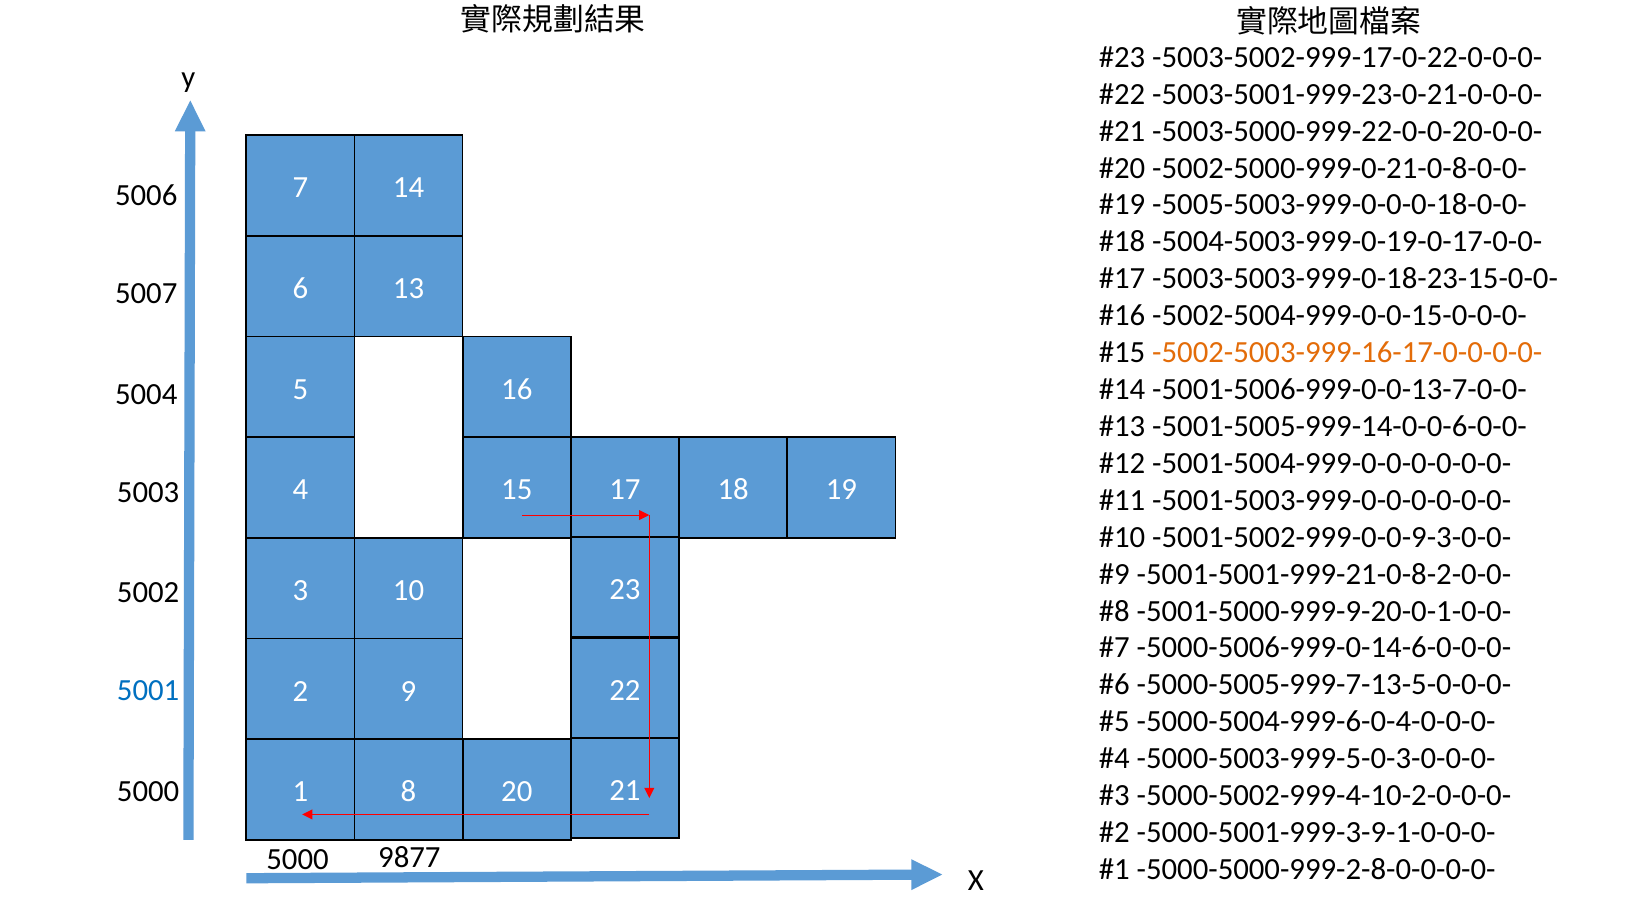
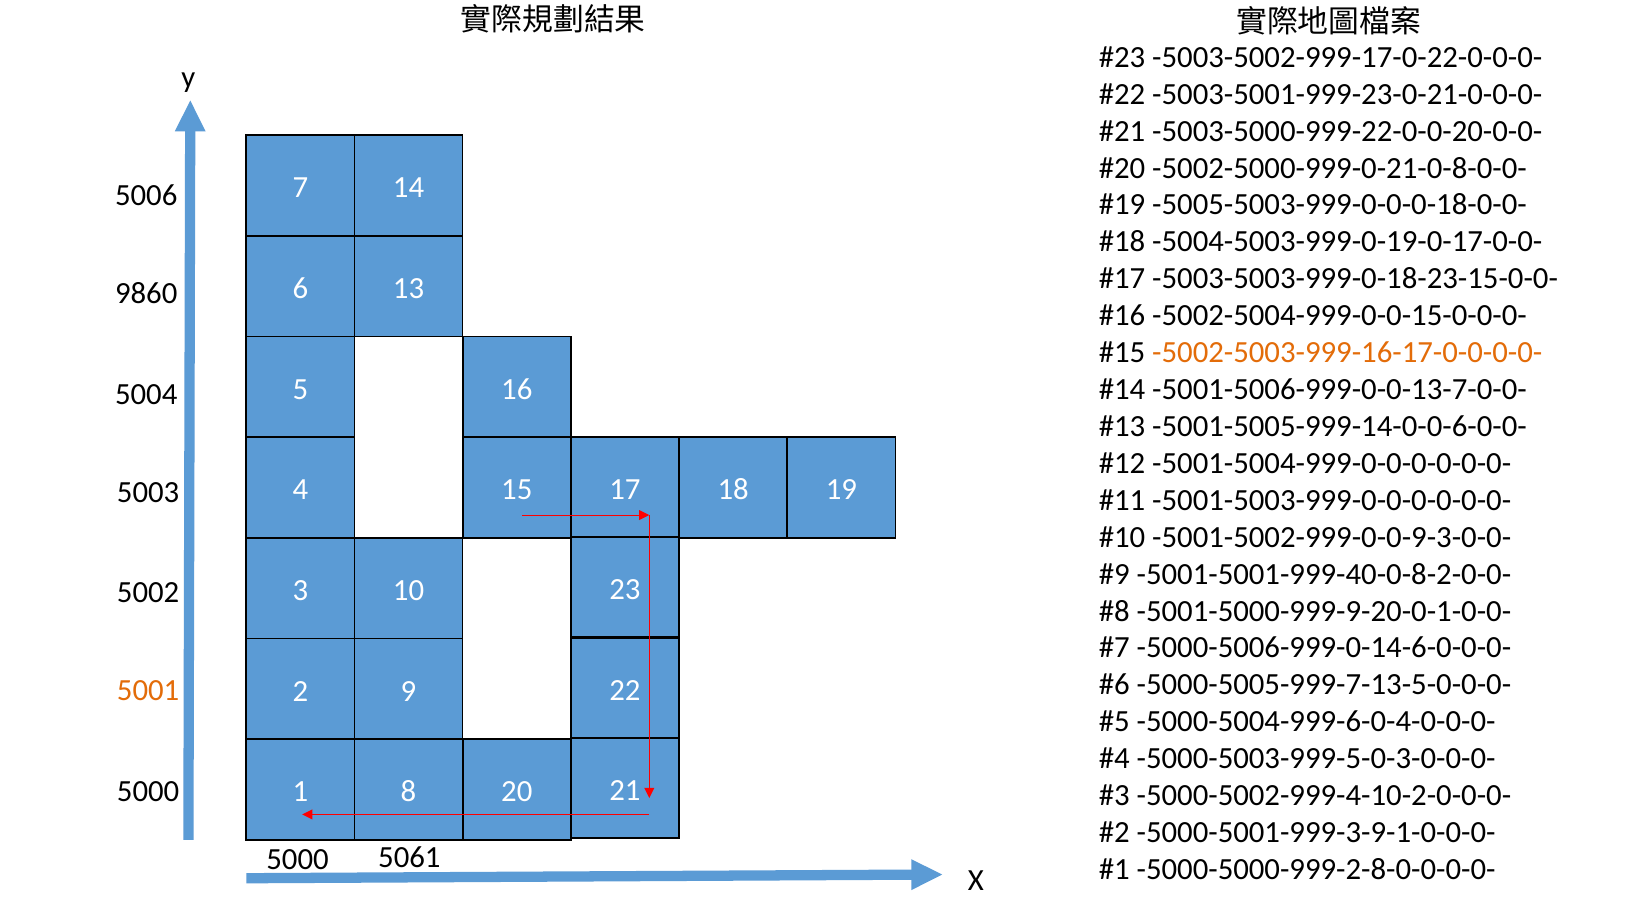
5007: 5007 -> 9860 (146, 294)
-5001-5001-999-21-0-8-2-0-0-: -5001-5001-999-21-0-8-2-0-0- -> -5001-5001-999-40-0-8-2-0-0- (1324, 574)
5001 colour: blue -> orange (148, 691)
9877: 9877 -> 5061 (409, 858)
